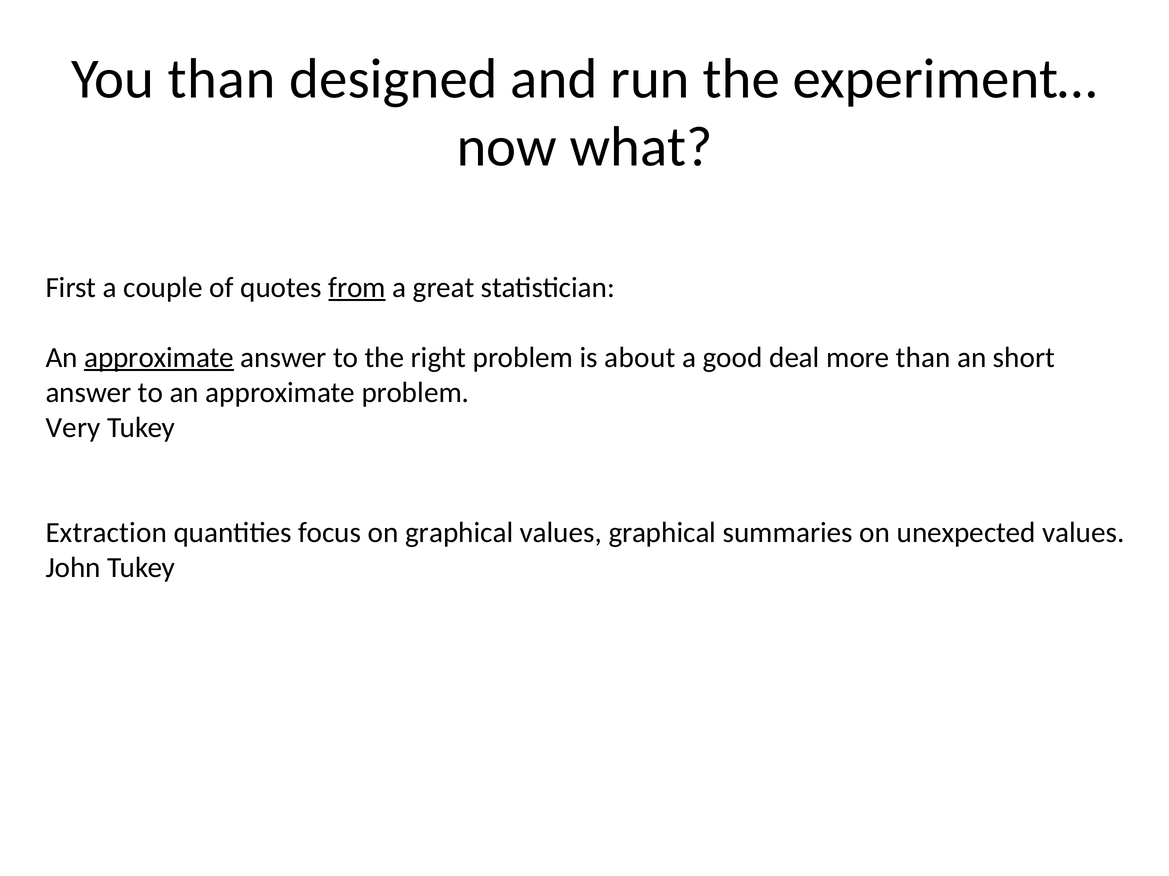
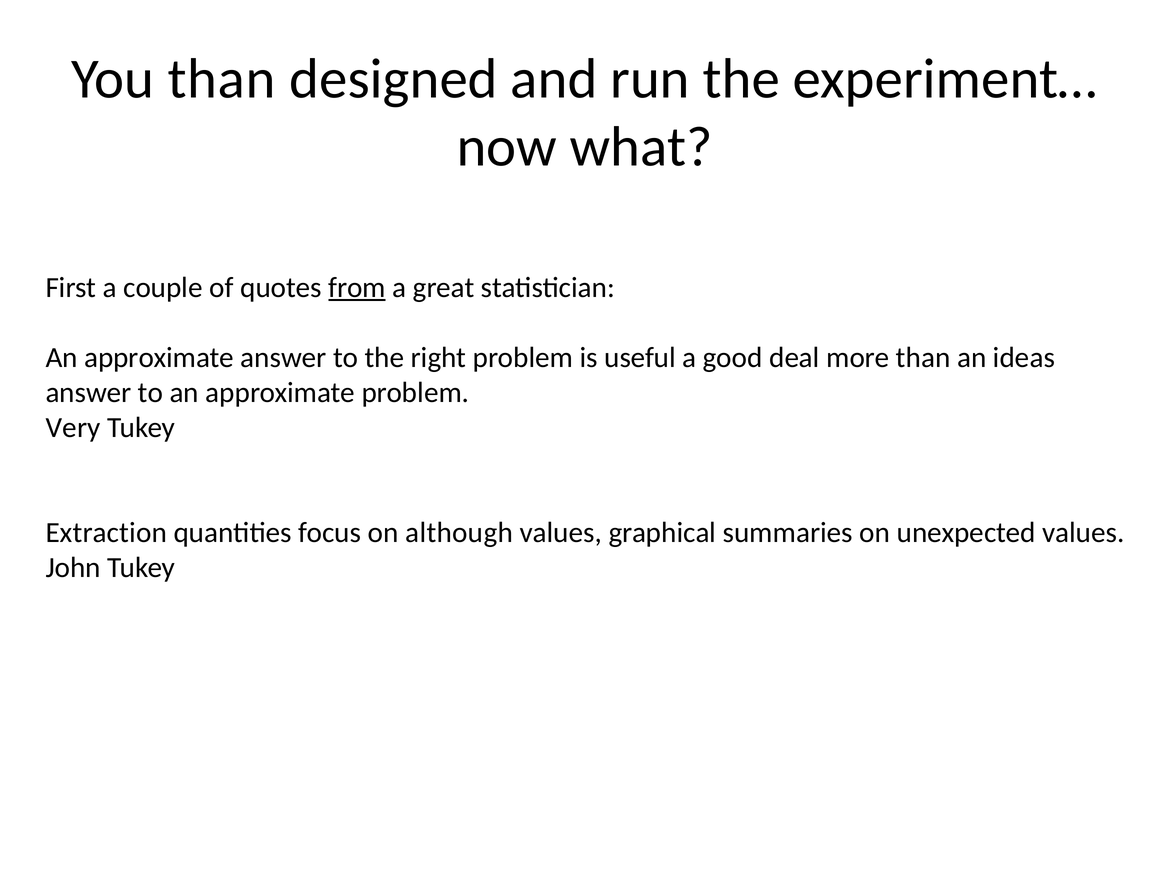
approximate underline: present -> none (159, 358)
about: about -> useful (640, 358)
short: short -> ideas (1024, 358)
on graphical: graphical -> although (459, 533)
